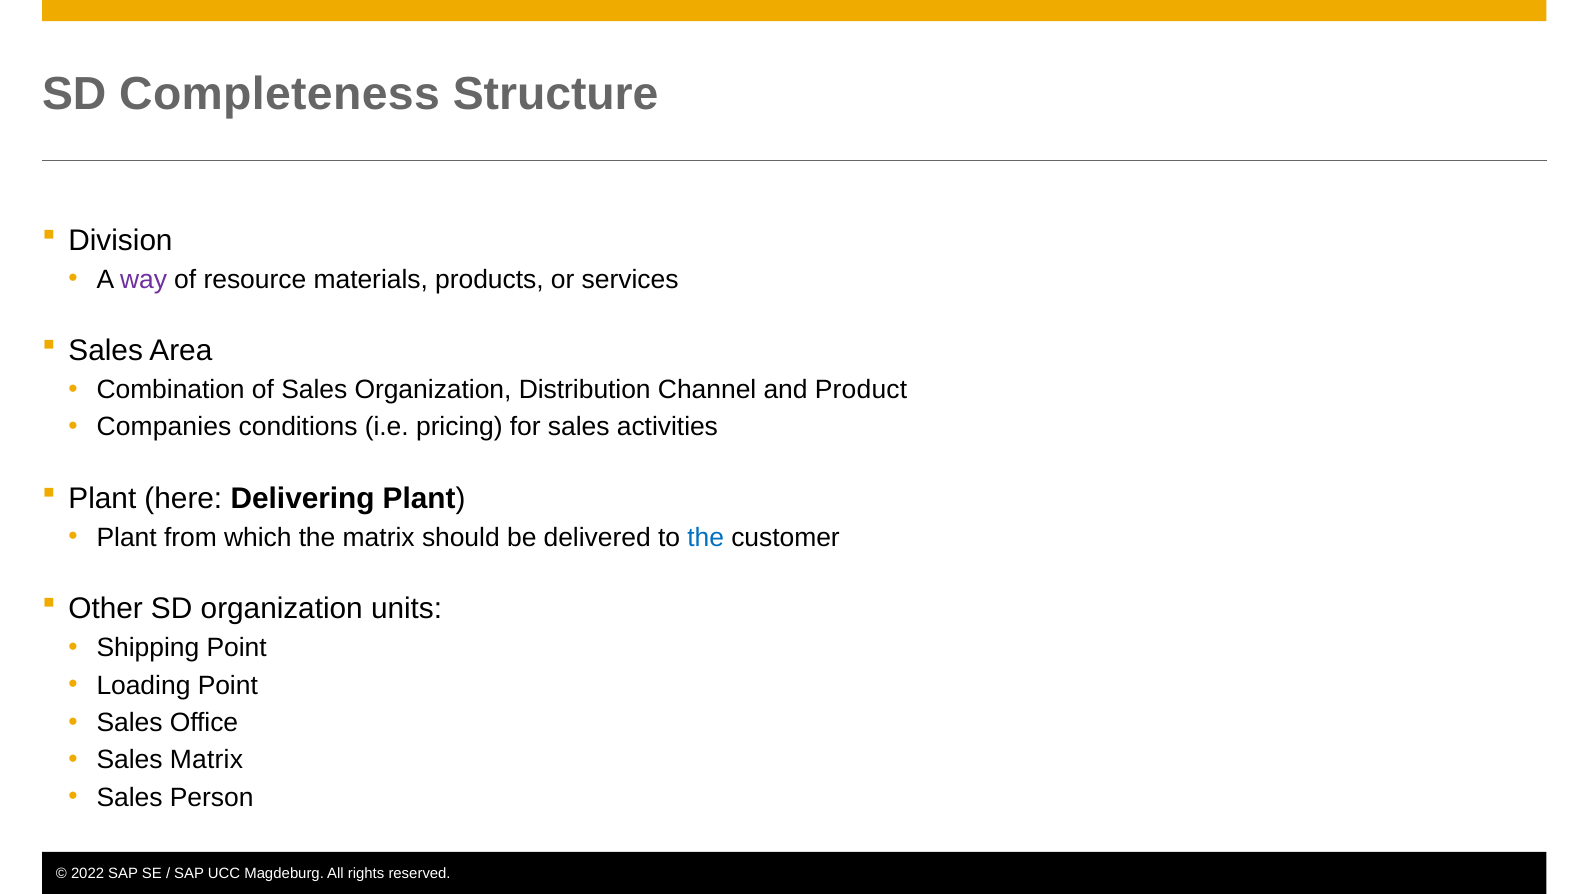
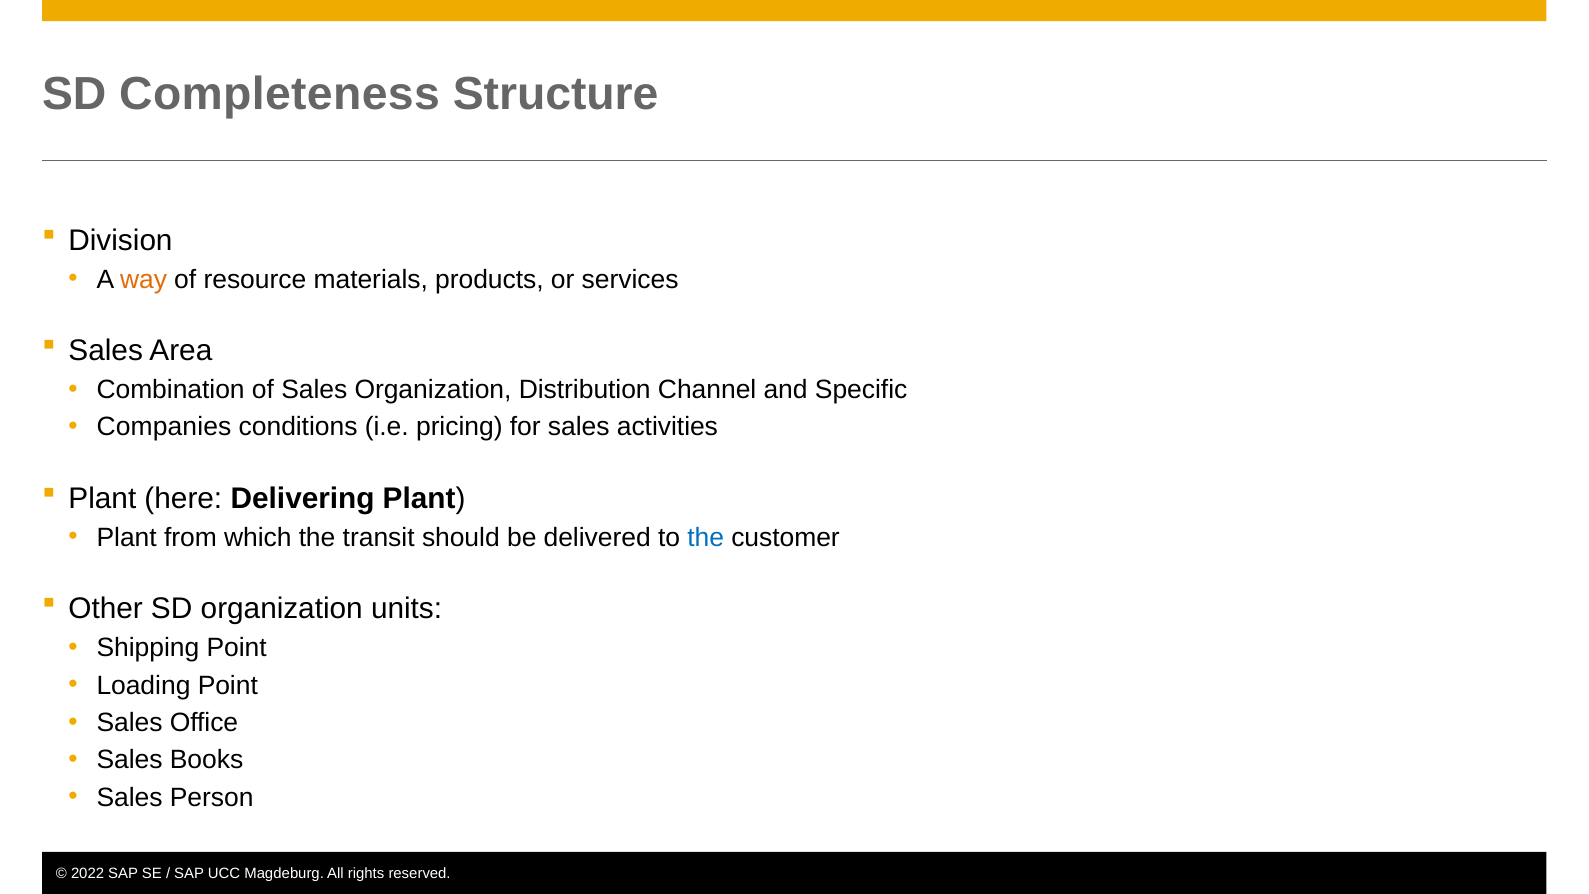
way colour: purple -> orange (144, 279)
Product: Product -> Specific (861, 390)
the matrix: matrix -> transit (379, 538)
Sales Matrix: Matrix -> Books (207, 760)
